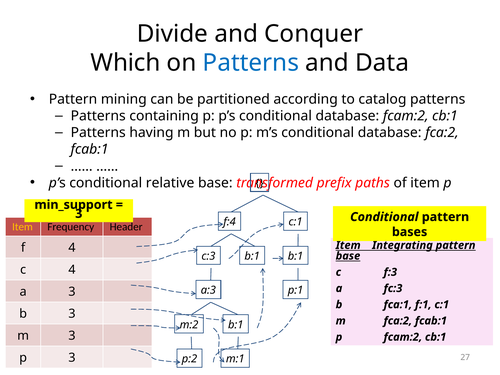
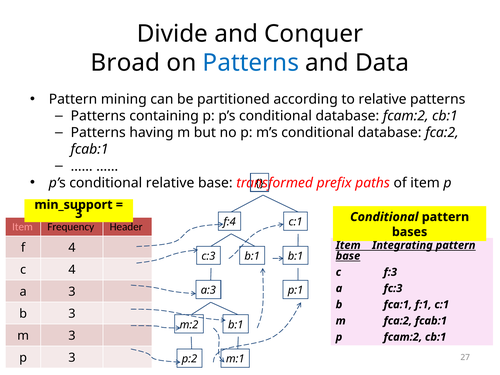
Which: Which -> Broad (125, 63)
to catalog: catalog -> relative (383, 99)
Item colour: yellow -> pink (22, 227)
